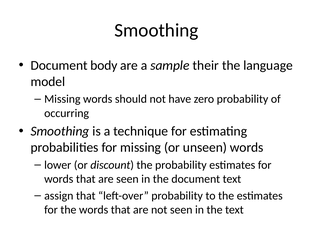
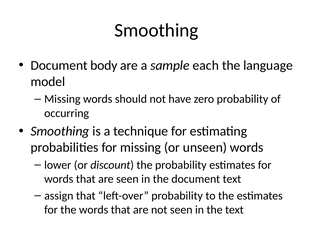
their: their -> each (206, 65)
